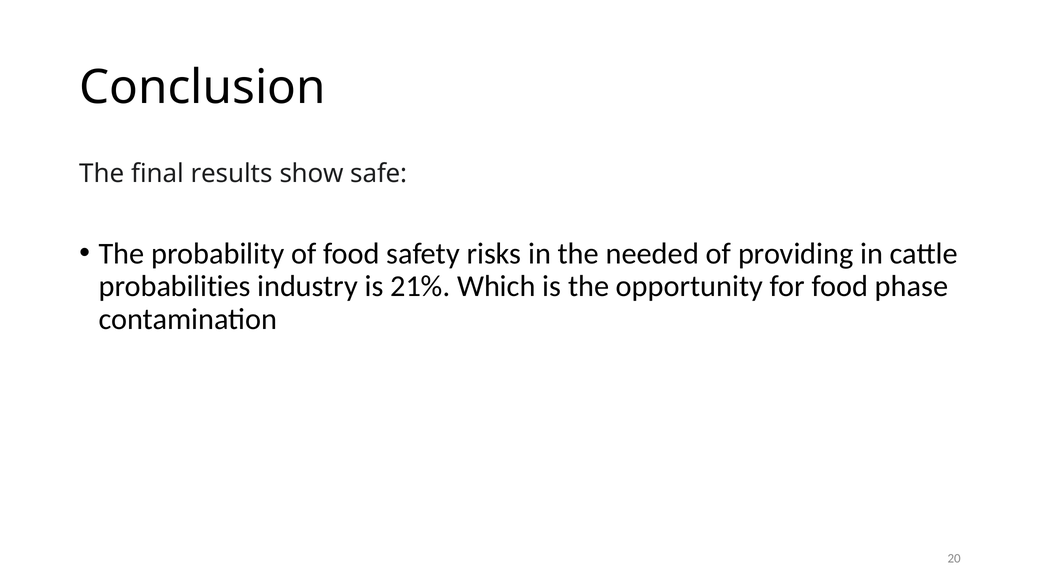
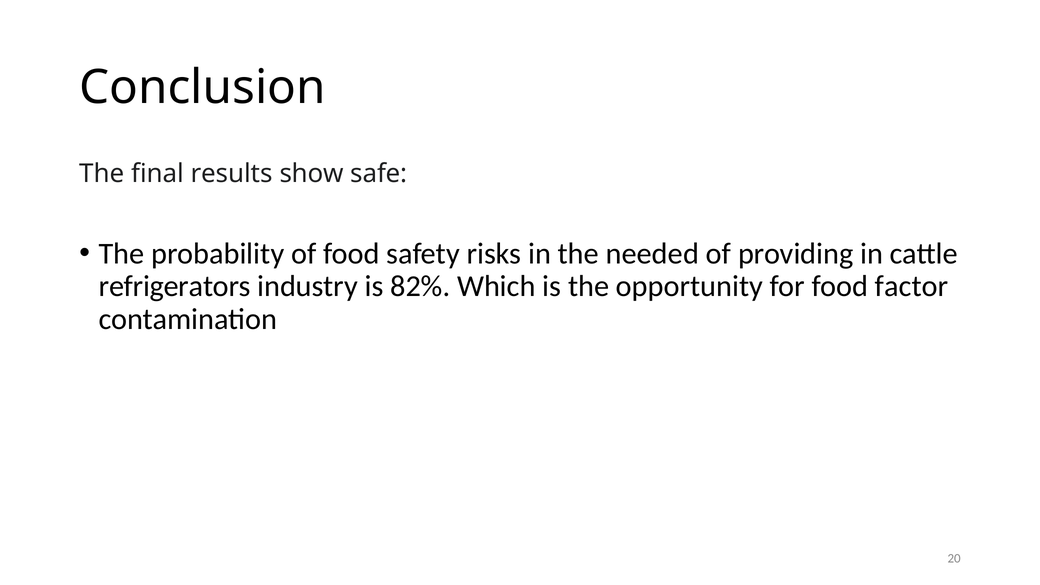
probabilities: probabilities -> refrigerators (175, 286)
21%: 21% -> 82% (420, 286)
phase: phase -> factor (912, 286)
